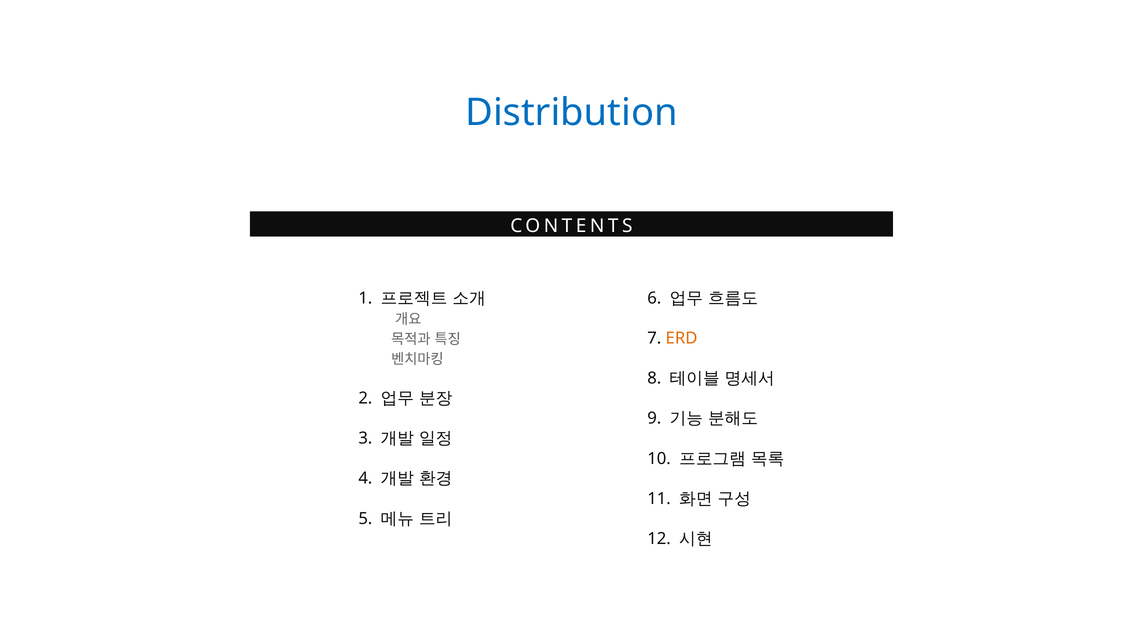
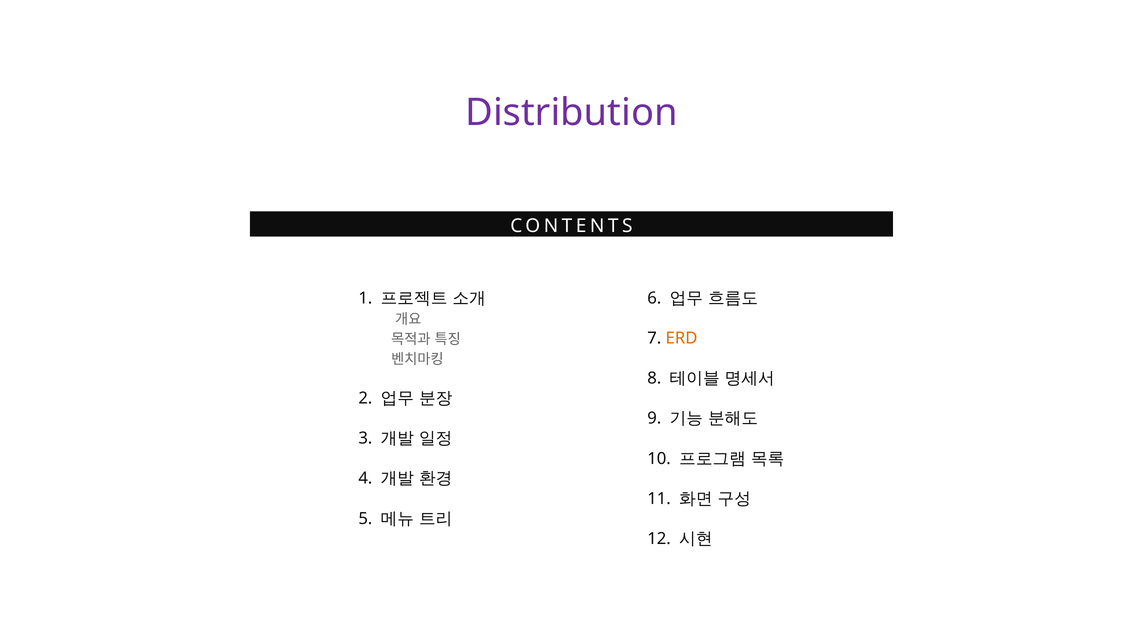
Distribution colour: blue -> purple (571, 112)
